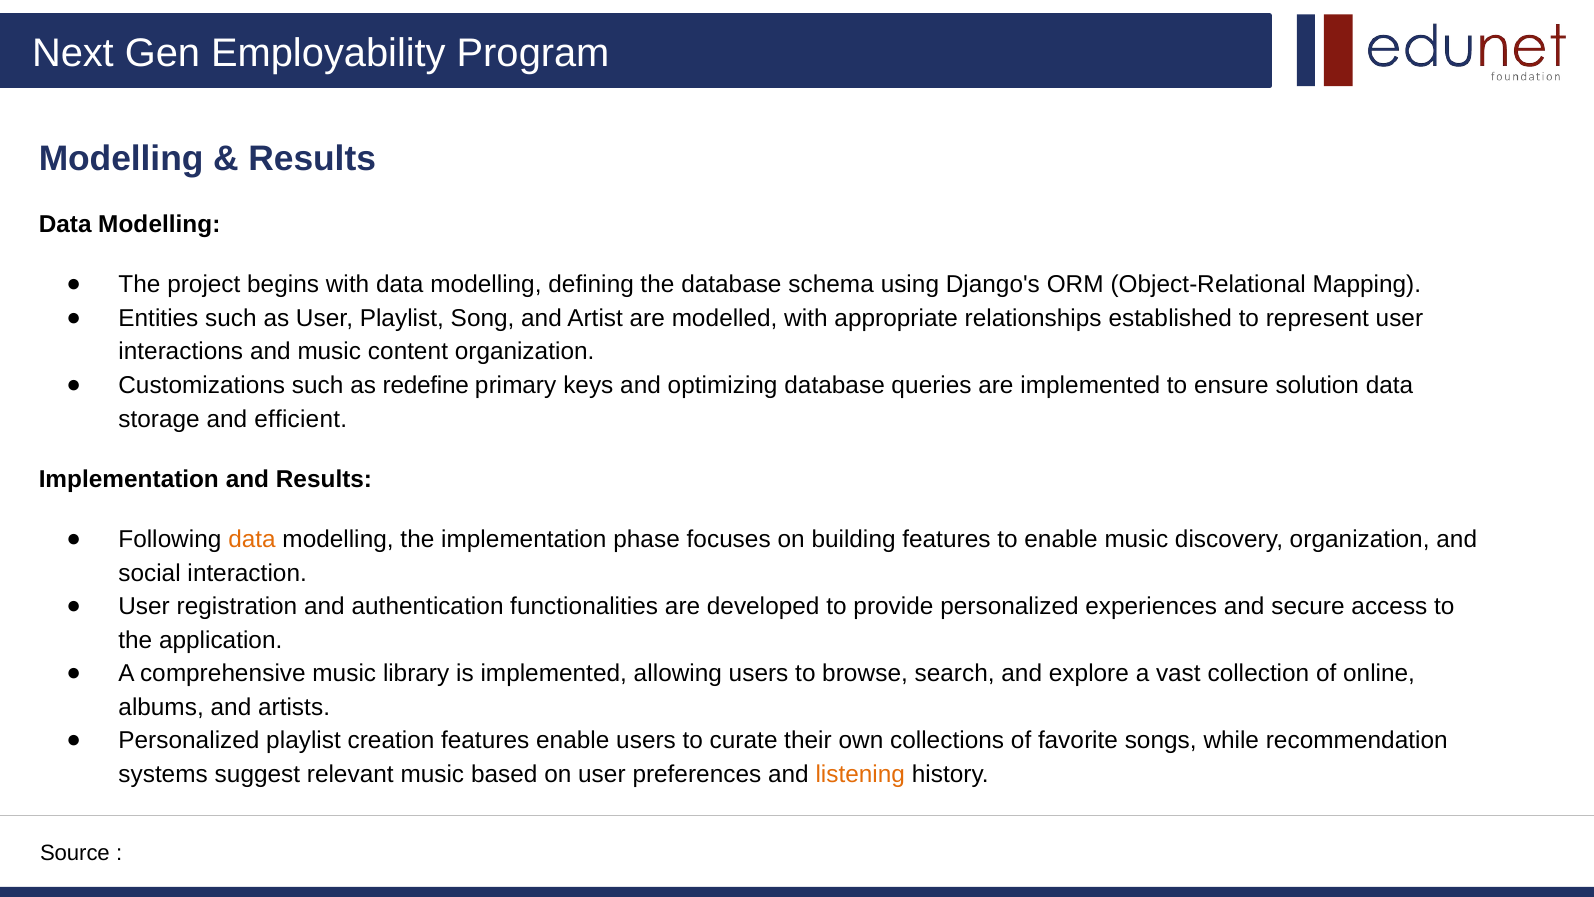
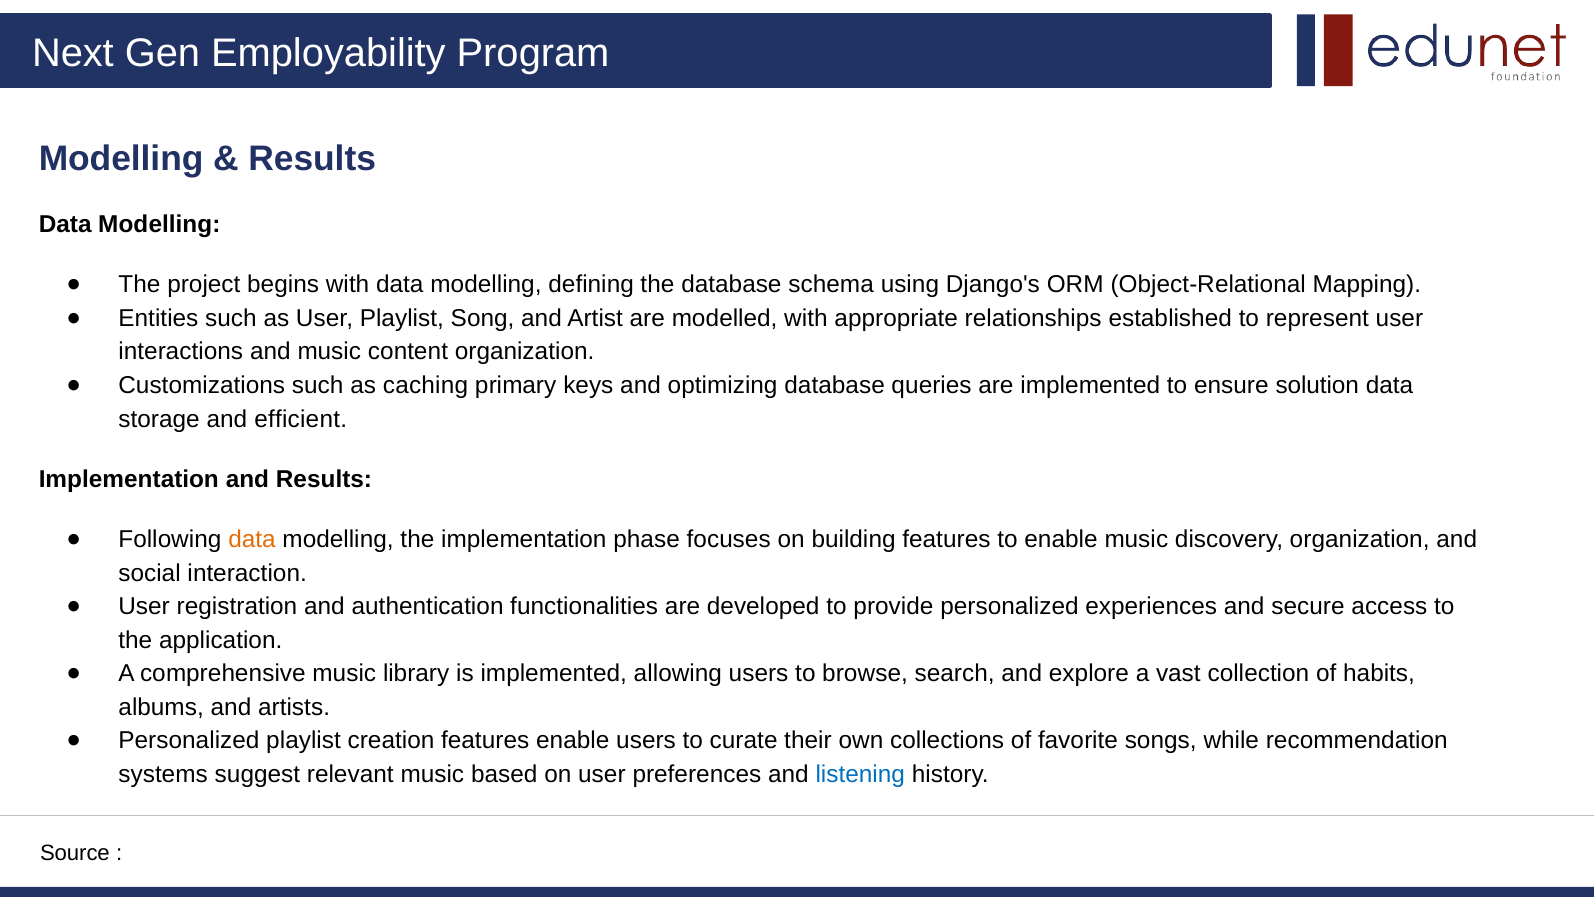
redefine: redefine -> caching (426, 385)
online: online -> habits (1379, 673)
listening colour: orange -> blue (860, 774)
